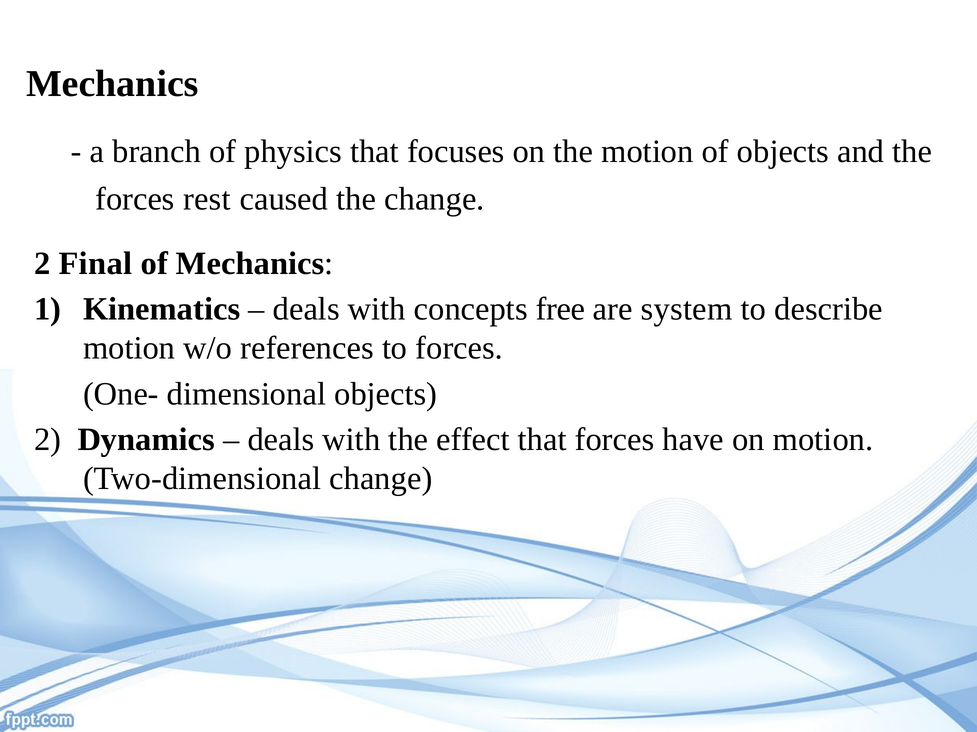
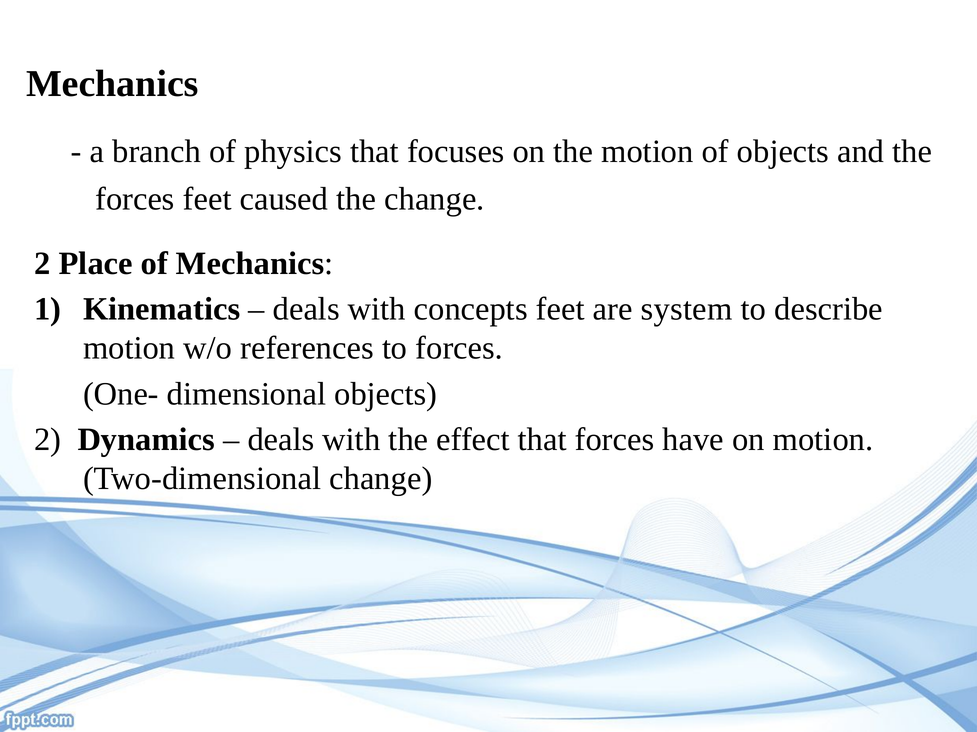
forces rest: rest -> feet (207, 199)
Final: Final -> Place (96, 264)
concepts free: free -> feet (560, 310)
